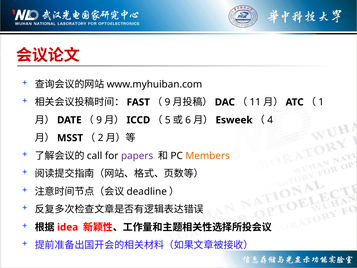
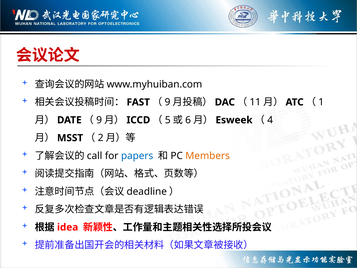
papers colour: purple -> blue (137, 156)
